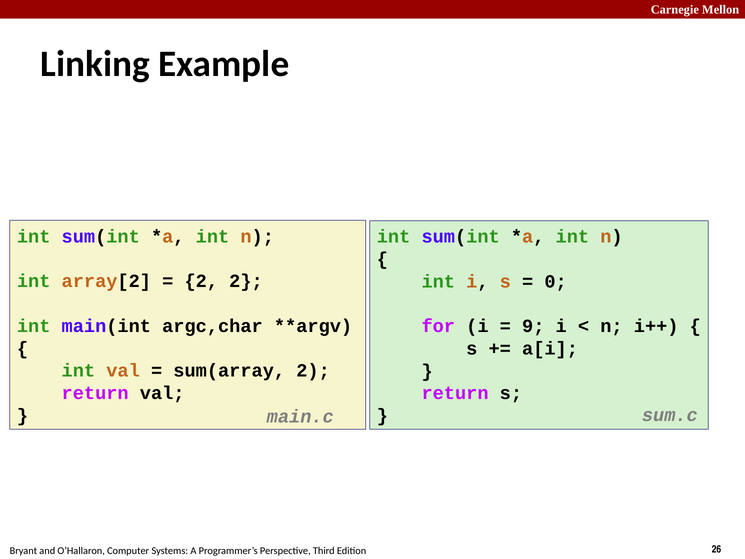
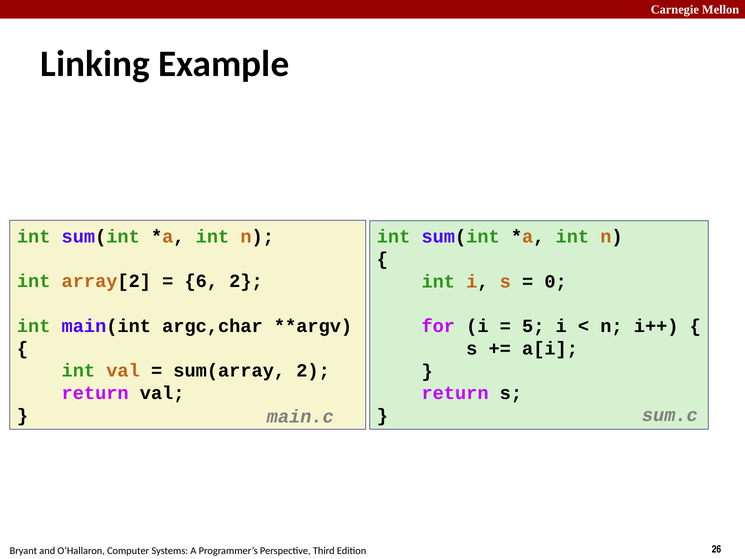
2: 2 -> 6 (201, 281)
9: 9 -> 5 (533, 326)
